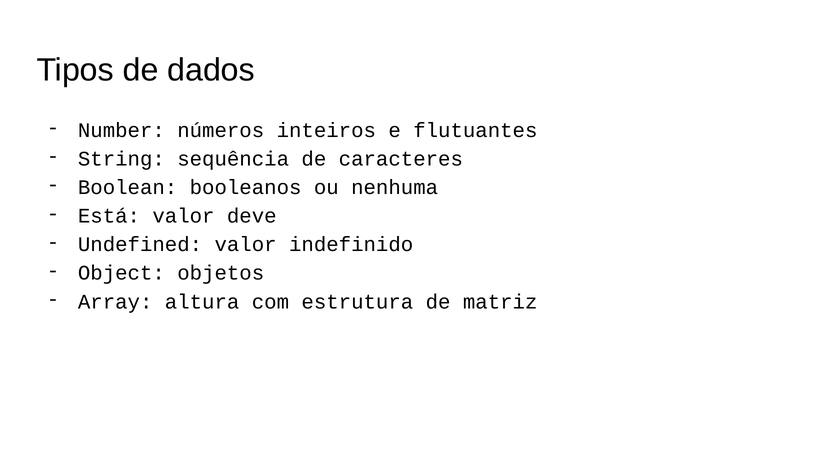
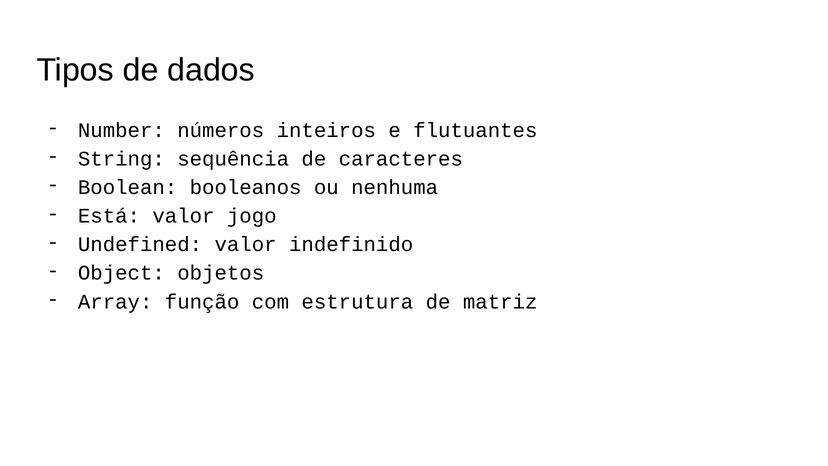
deve: deve -> jogo (252, 216)
altura: altura -> função (202, 302)
